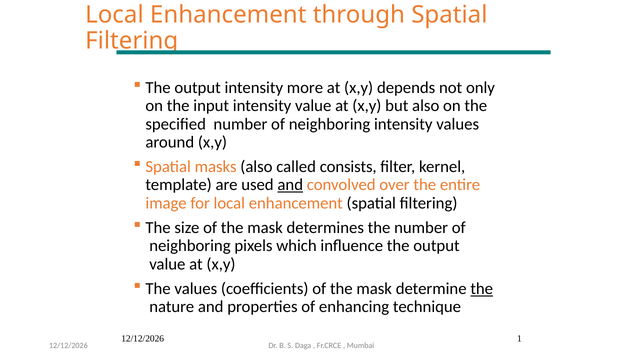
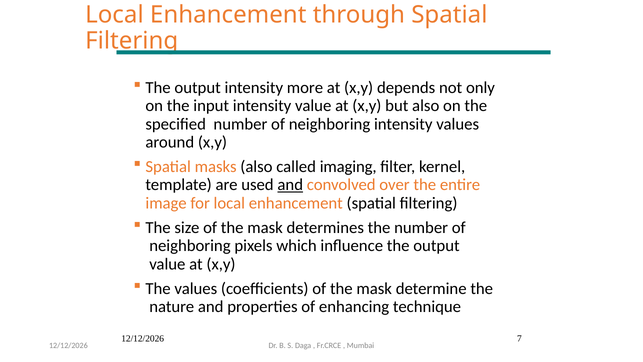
consists: consists -> imaging (348, 167)
the underline: present -> none (482, 289)
1: 1 -> 7 (519, 338)
